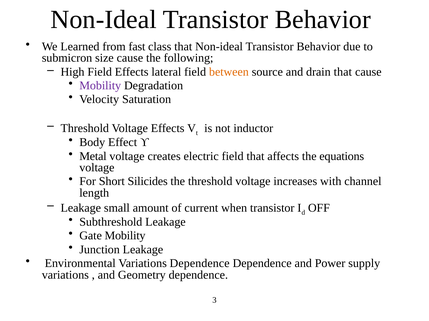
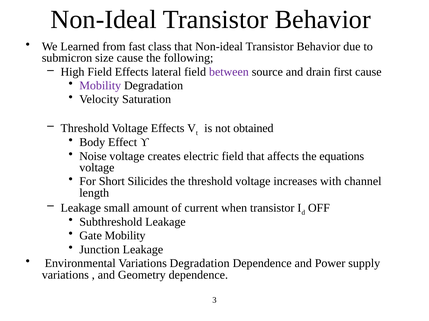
between colour: orange -> purple (229, 72)
drain that: that -> first (343, 72)
inductor: inductor -> obtained (253, 129)
Metal: Metal -> Noise (93, 157)
Variations Dependence: Dependence -> Degradation (200, 264)
